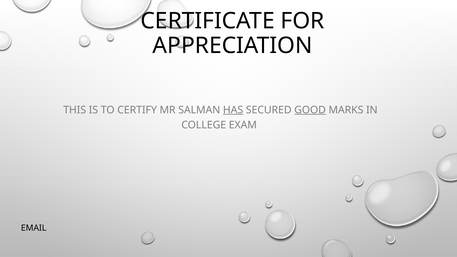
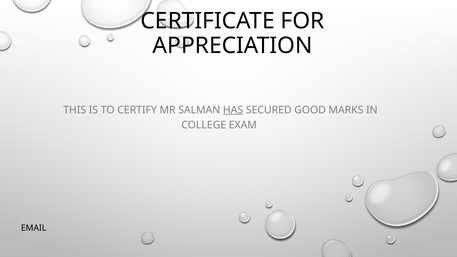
GOOD underline: present -> none (310, 110)
